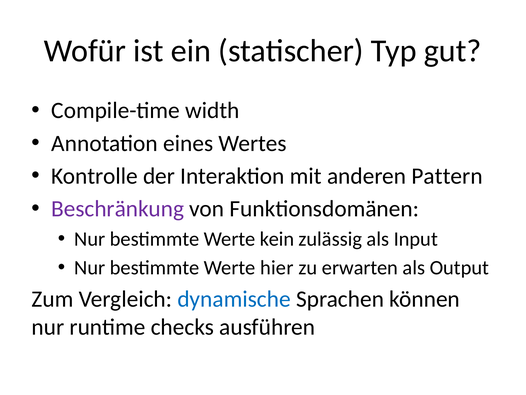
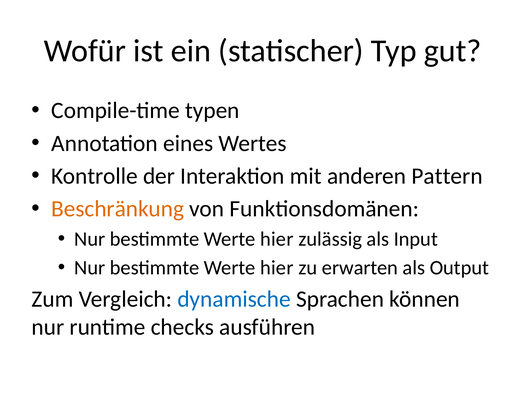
width: width -> typen (212, 110)
Beschränkung colour: purple -> orange (118, 209)
kein: kein -> hier (277, 239)
